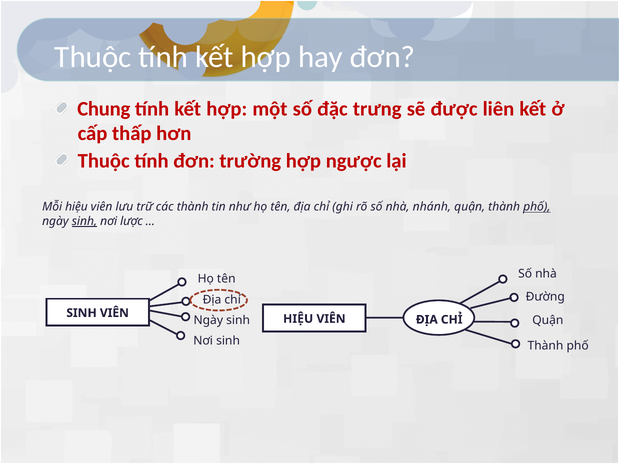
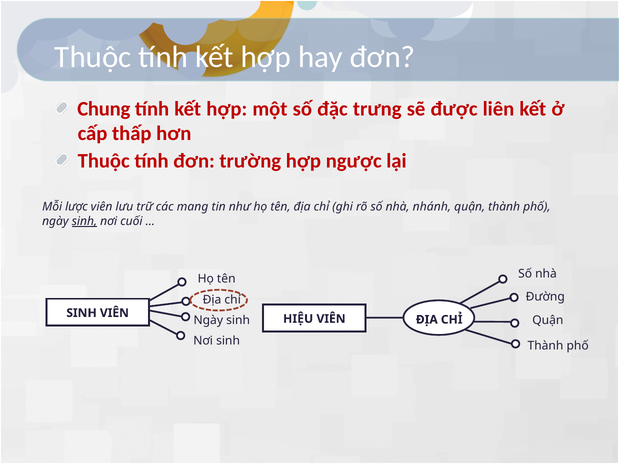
Mỗi hiệu: hiệu -> lược (76, 207)
các thành: thành -> mang (193, 207)
phố underline: present -> none (537, 207)
lược: lược -> cuối (131, 222)
